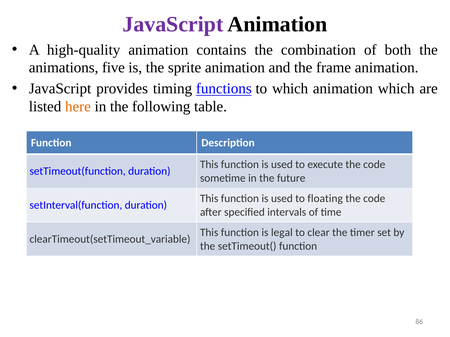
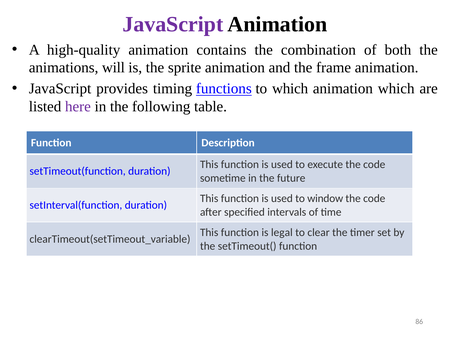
five: five -> will (113, 68)
here colour: orange -> purple (78, 107)
floating: floating -> window (325, 199)
